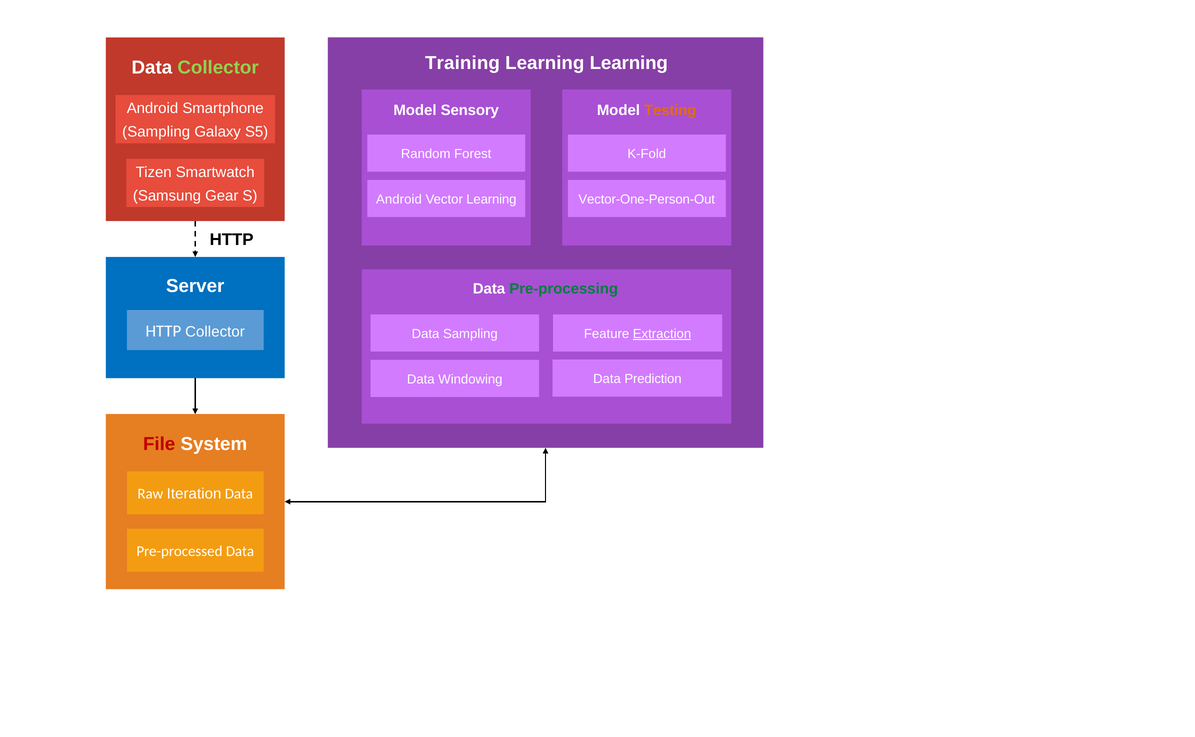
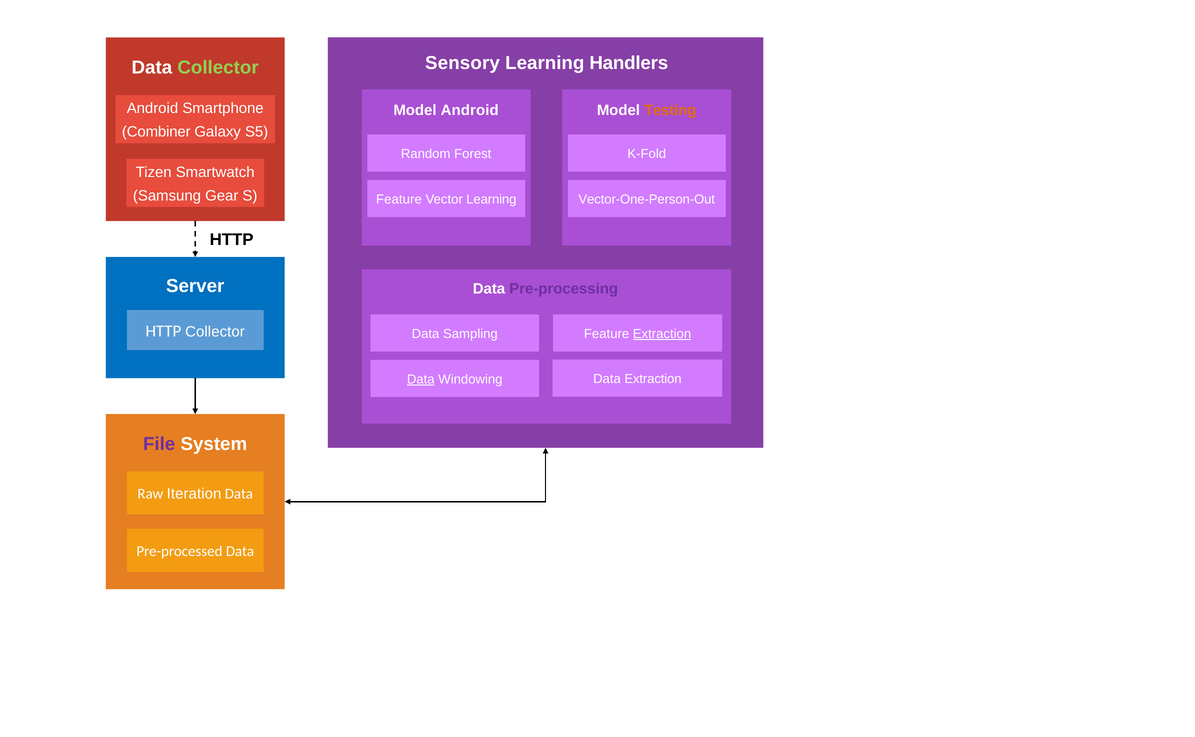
Training: Training -> Sensory (462, 63)
Learning Learning: Learning -> Handlers (629, 63)
Model Sensory: Sensory -> Android (470, 110)
Sampling: Sampling -> Combiner (156, 132)
Android: Android -> Feature (399, 199)
Pre-processing colour: green -> purple (564, 289)
Data Prediction: Prediction -> Extraction (653, 379)
Data underline: none -> present (421, 379)
File colour: red -> purple (159, 444)
